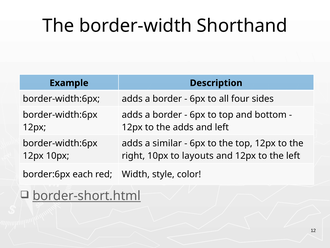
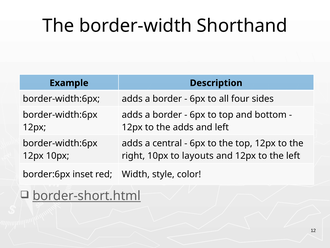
similar: similar -> central (167, 143)
each: each -> inset (83, 174)
